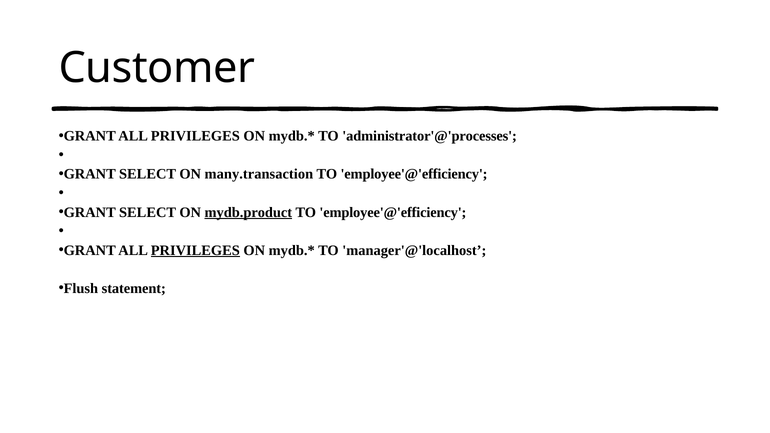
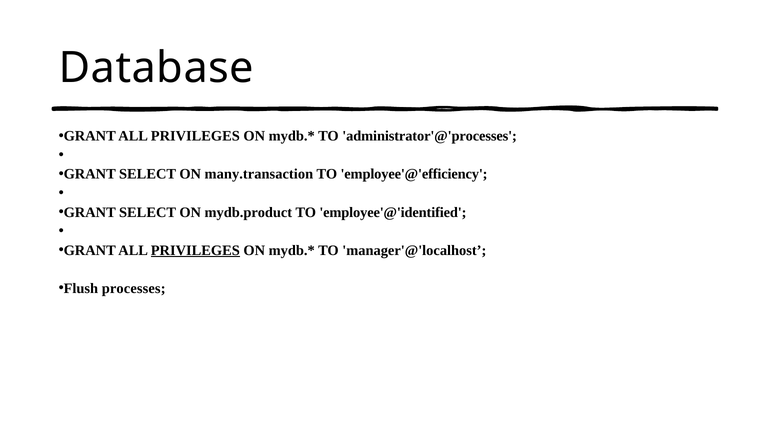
Customer: Customer -> Database (156, 68)
mydb.product underline: present -> none (248, 212)
employee'@'efficiency: employee'@'efficiency -> employee'@'identified (393, 212)
statement: statement -> processes (134, 289)
